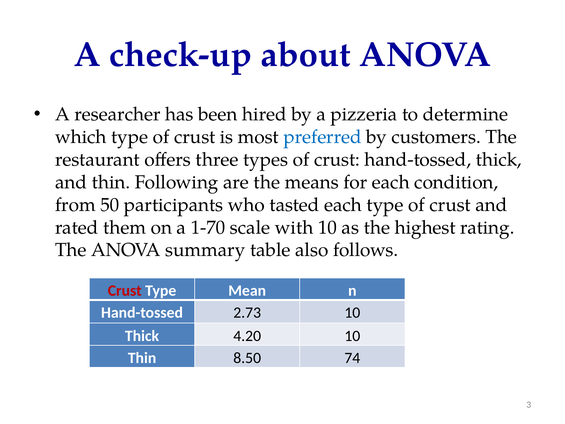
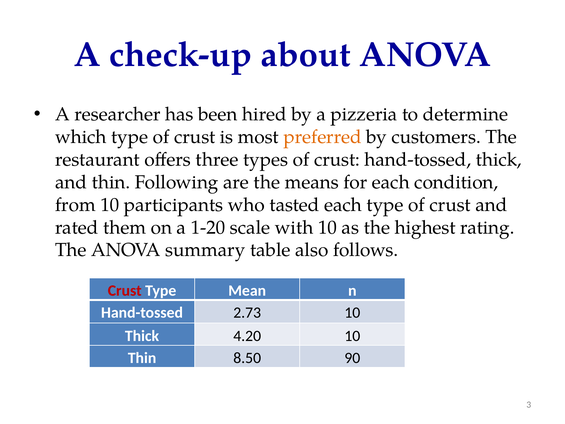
preferred colour: blue -> orange (323, 137)
from 50: 50 -> 10 (110, 205)
1-70: 1-70 -> 1-20 (208, 227)
74: 74 -> 90 (352, 358)
